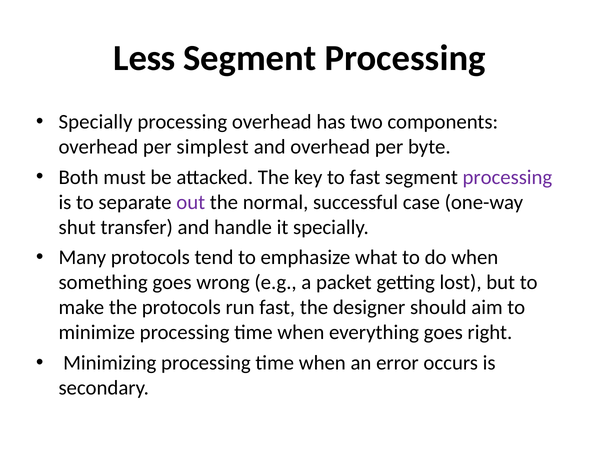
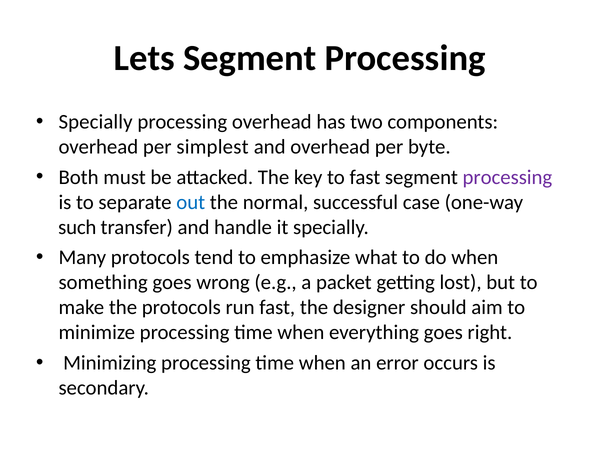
Less: Less -> Lets (144, 58)
out colour: purple -> blue (191, 202)
shut: shut -> such (77, 227)
